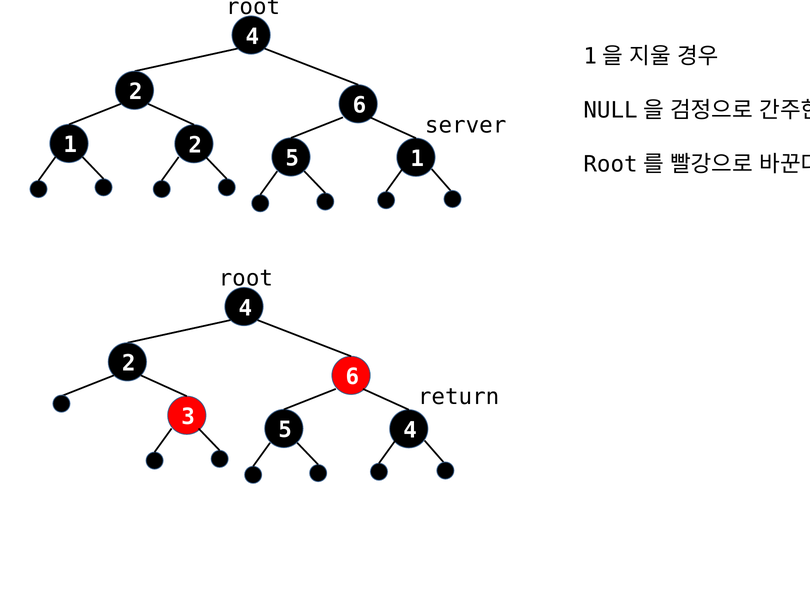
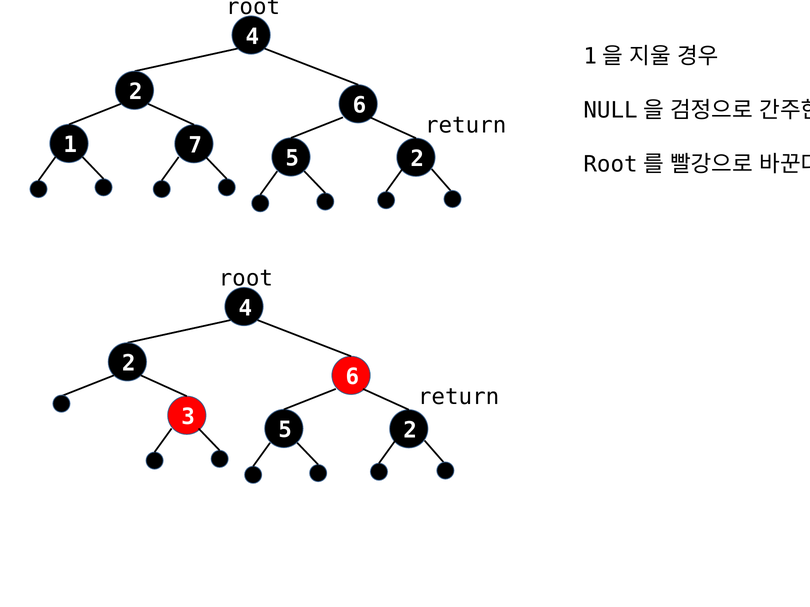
server: server -> return (466, 126)
1 2: 2 -> 7 (195, 145)
1: 1 -> 2 (417, 159)
4: 4 -> 2 (410, 431)
